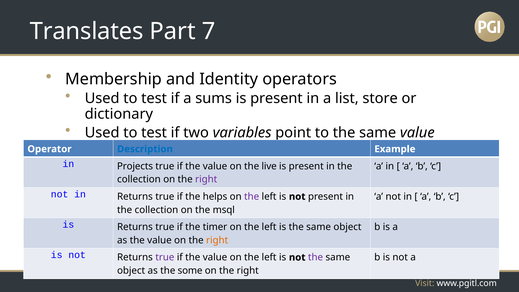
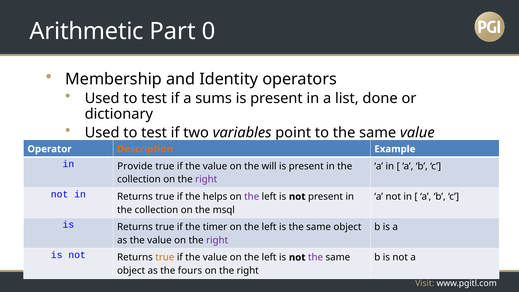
Translates: Translates -> Arithmetic (87, 31)
7: 7 -> 0 (209, 31)
store: store -> done (380, 98)
Description colour: blue -> orange (145, 149)
Projects: Projects -> Provide (135, 166)
live: live -> will (269, 166)
right colour: orange -> purple (217, 240)
true colour: purple -> orange (165, 257)
some: some -> fours (190, 271)
